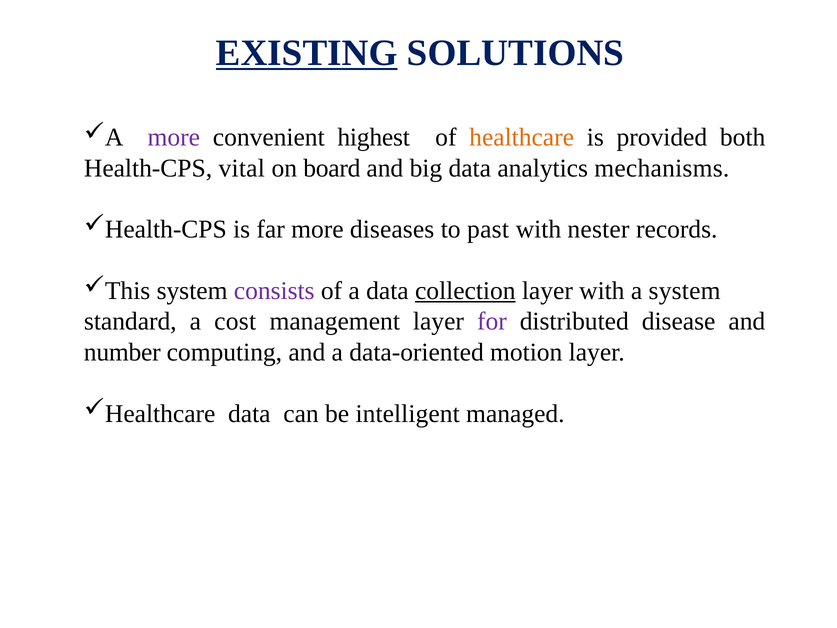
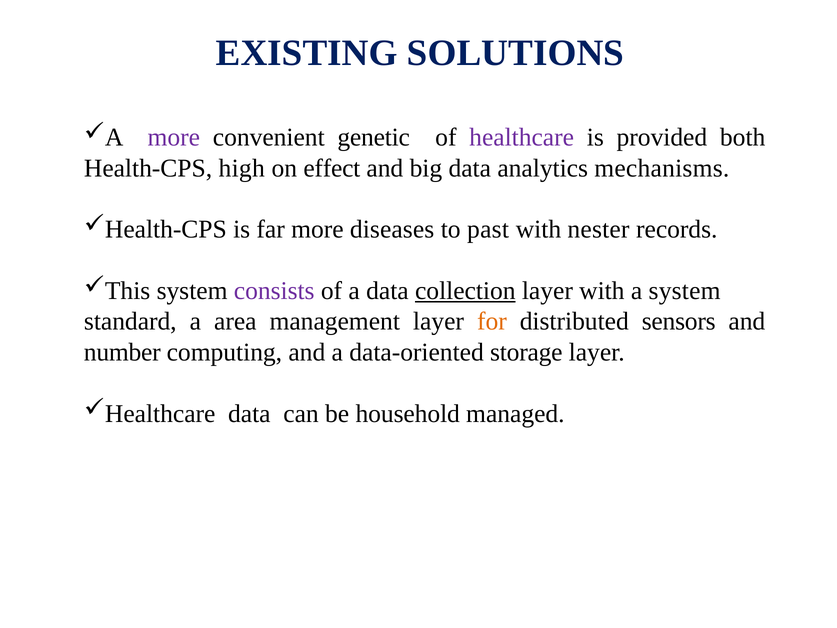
EXISTING underline: present -> none (307, 53)
highest: highest -> genetic (374, 137)
healthcare colour: orange -> purple (522, 137)
vital: vital -> high (242, 168)
board: board -> effect (332, 168)
cost: cost -> area (235, 321)
for colour: purple -> orange (492, 321)
disease: disease -> sensors (679, 321)
motion: motion -> storage (526, 352)
intelligent: intelligent -> household (408, 413)
